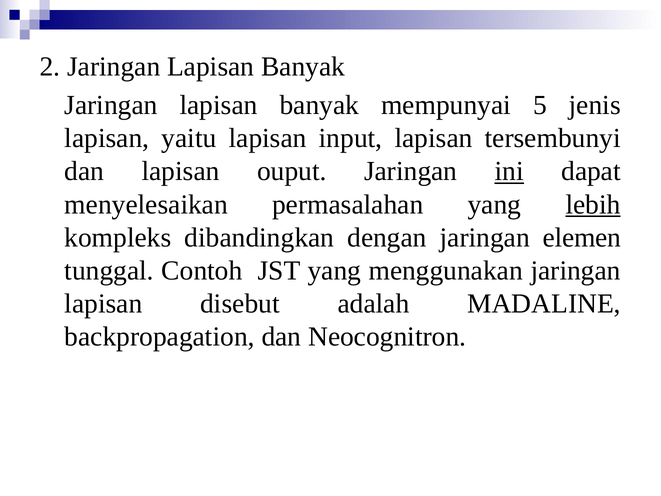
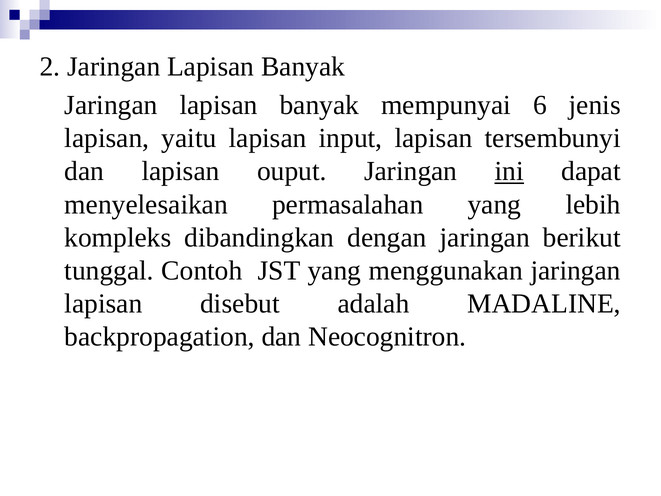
5: 5 -> 6 (540, 105)
lebih underline: present -> none (593, 204)
elemen: elemen -> berikut (582, 237)
